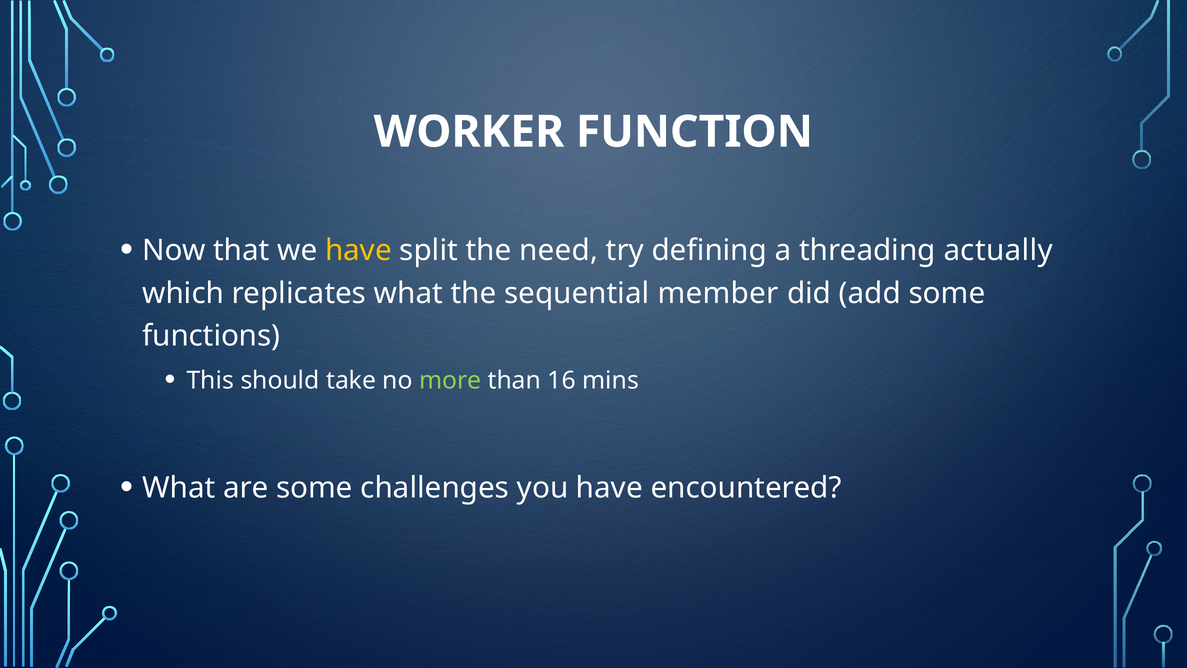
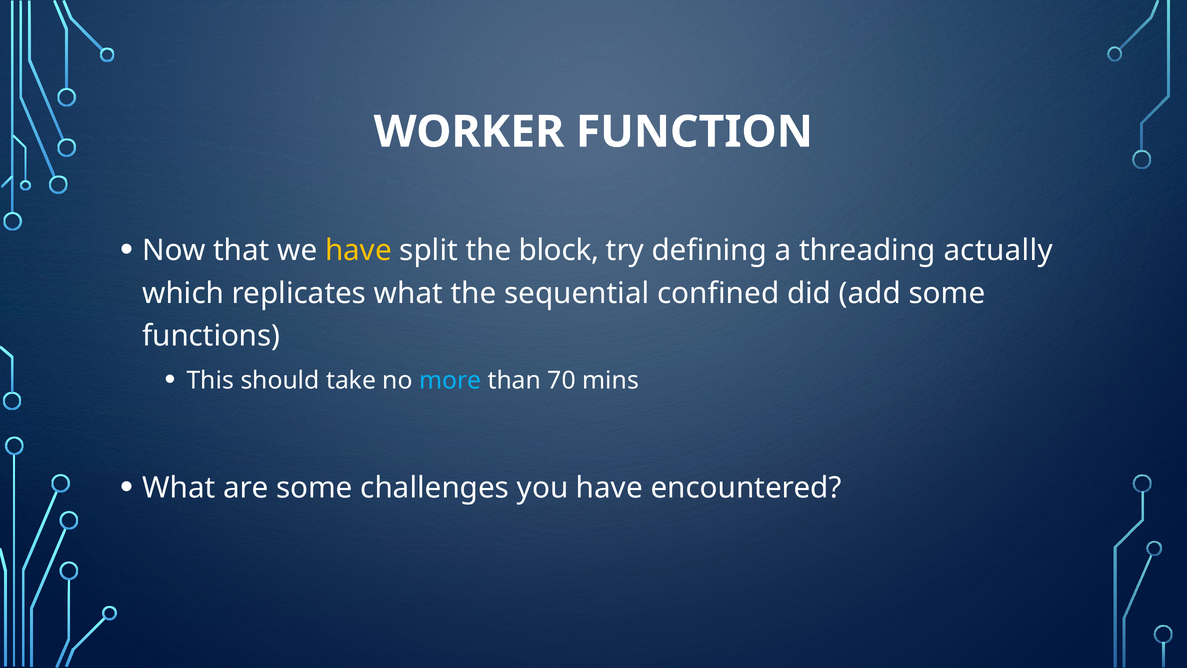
need: need -> block (559, 250)
member: member -> confined (718, 293)
more colour: light green -> light blue (450, 380)
16: 16 -> 70 (562, 380)
